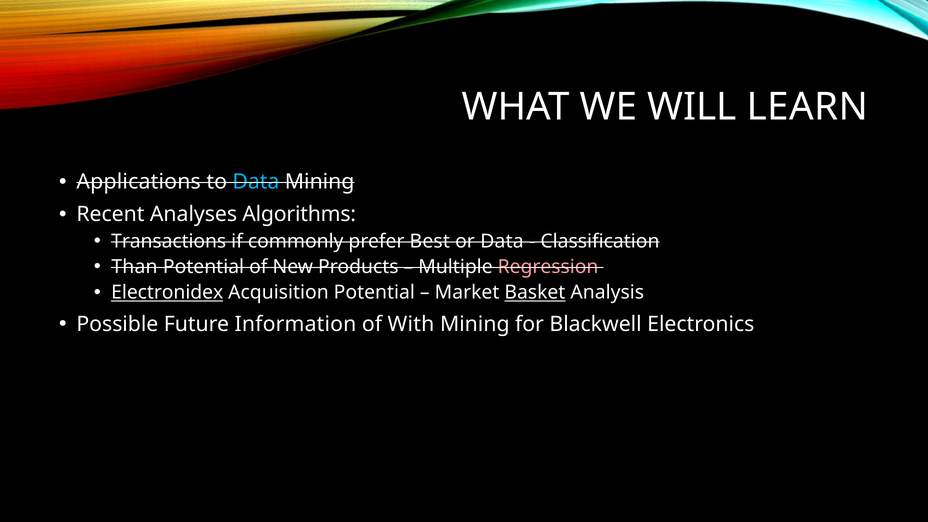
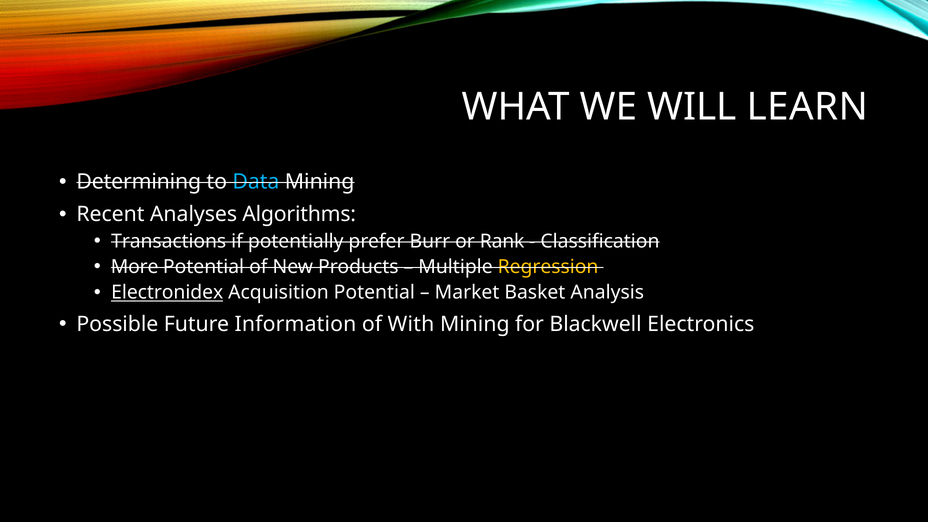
Applications: Applications -> Determining (139, 182)
commonly: commonly -> potentially (296, 241)
Best: Best -> Burr (430, 241)
or Data: Data -> Rank (502, 241)
Than: Than -> More (135, 267)
Regression colour: pink -> yellow (548, 267)
Basket underline: present -> none (535, 293)
